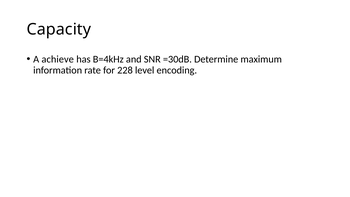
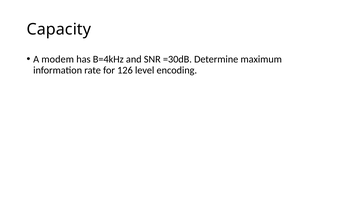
achieve: achieve -> modem (58, 59)
228: 228 -> 126 (125, 70)
